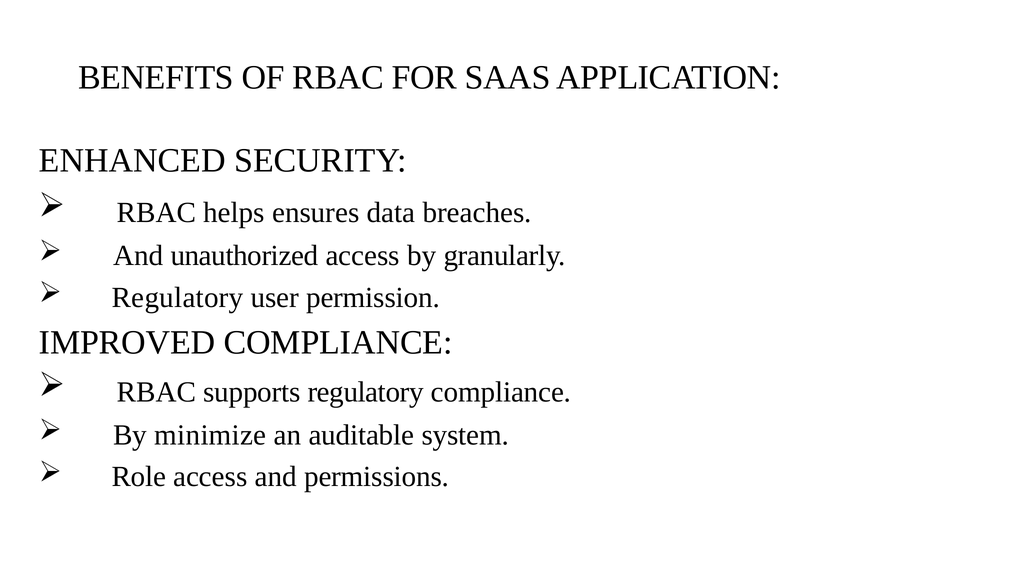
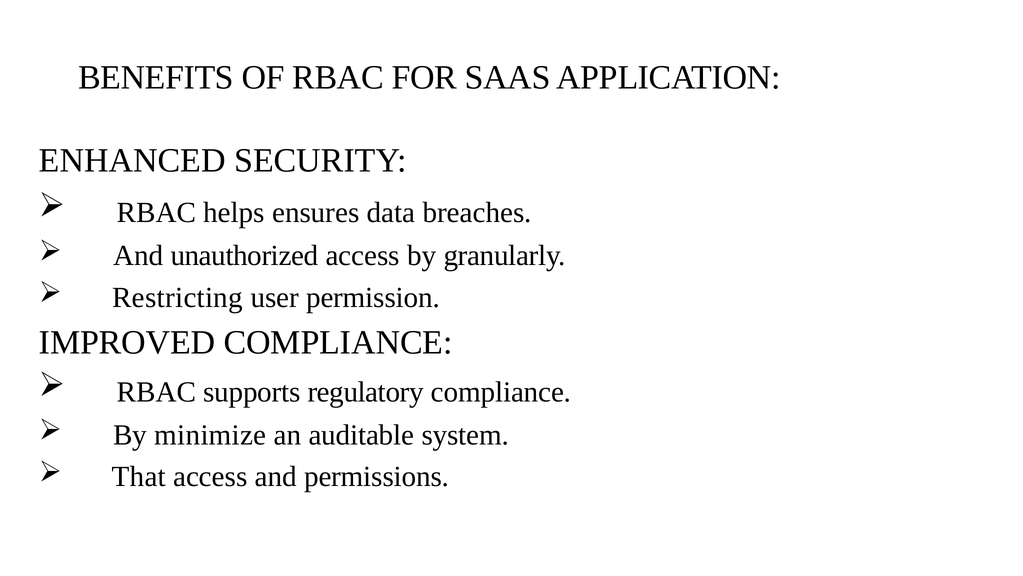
Regulatory: Regulatory -> Restricting (178, 298)
Role: Role -> That (139, 477)
